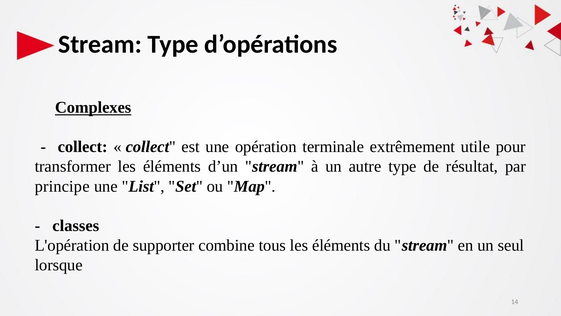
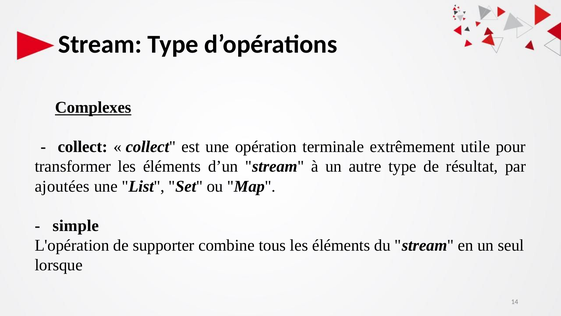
principe: principe -> ajoutées (62, 186)
classes: classes -> simple (76, 225)
